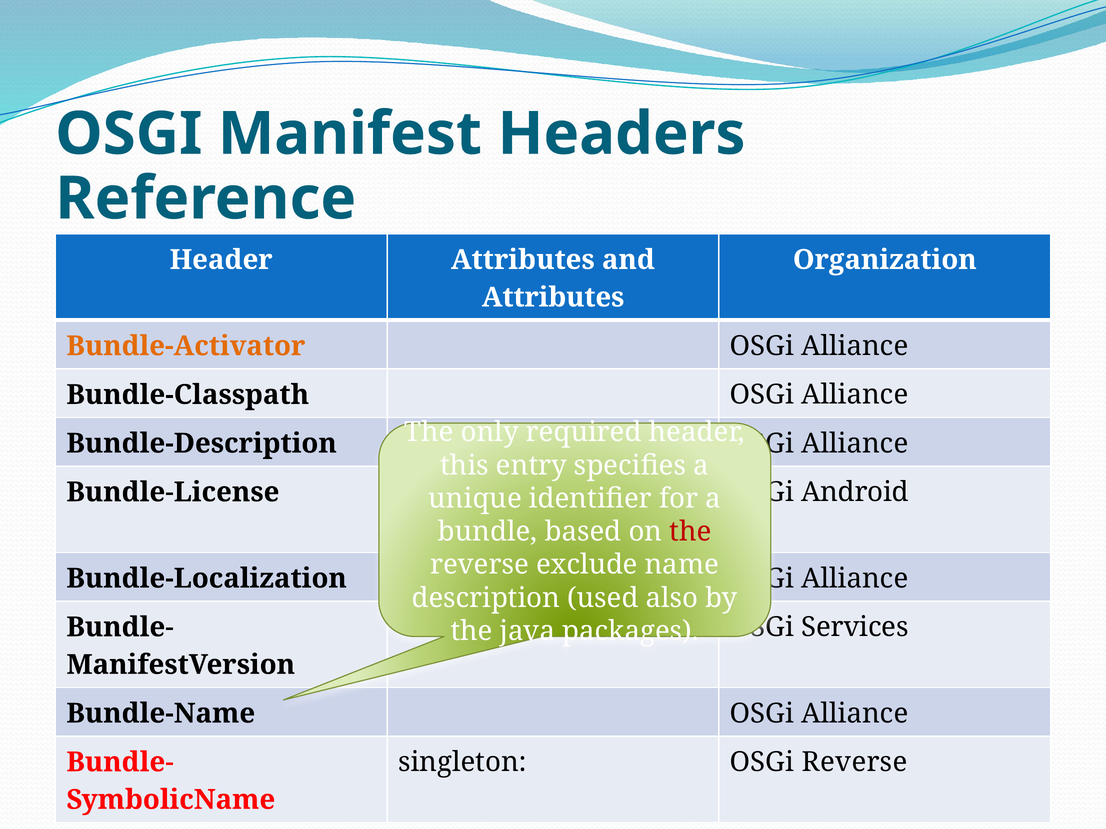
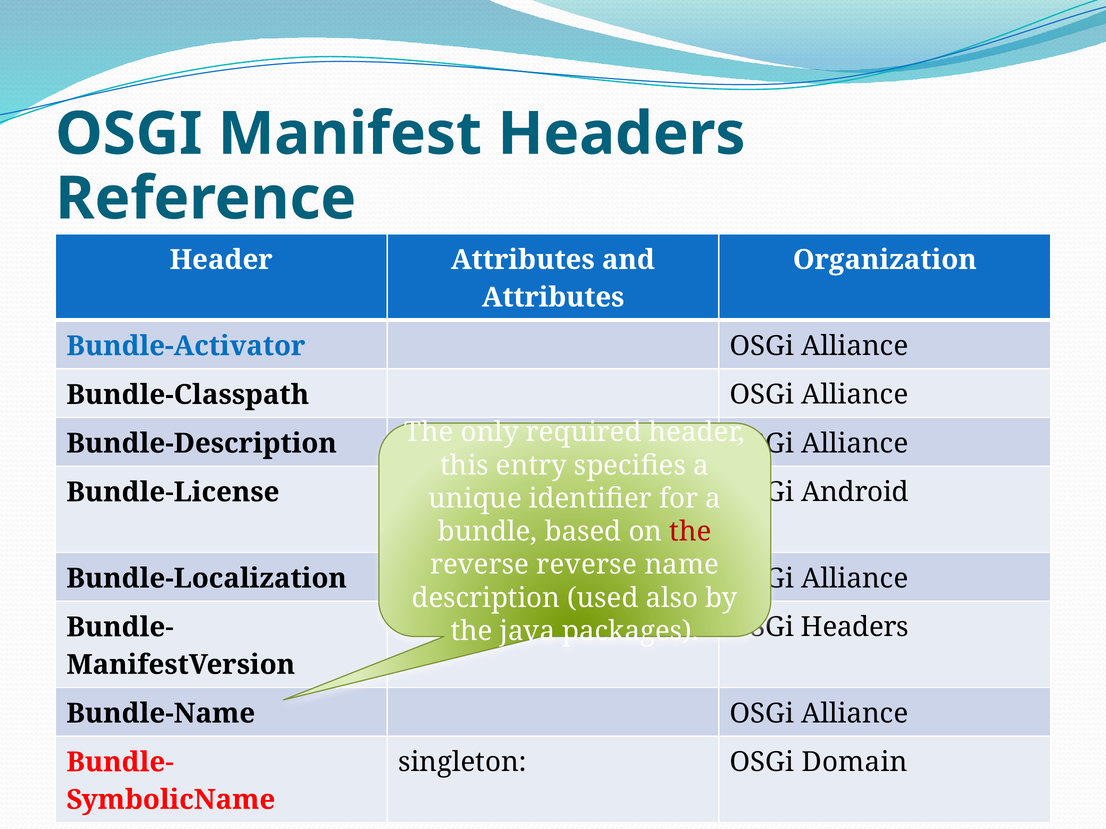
Bundle-Activator colour: orange -> blue (186, 346)
reverse exclude: exclude -> reverse (587, 565)
Services: Services -> Headers (855, 628)
Reverse: Reverse -> Domain (855, 763)
